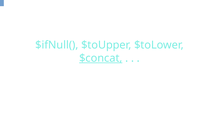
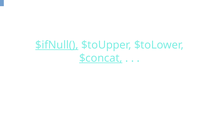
$ifNull( underline: none -> present (57, 45)
